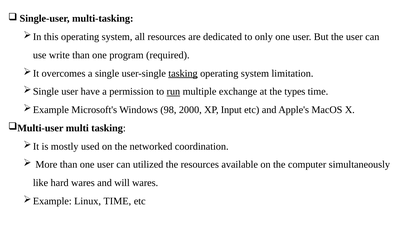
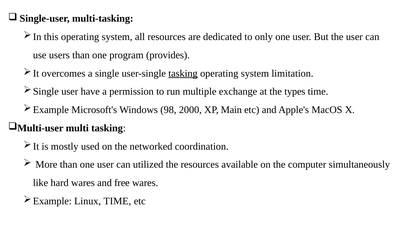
write: write -> users (59, 55)
required: required -> provides (168, 55)
run underline: present -> none (173, 92)
Input: Input -> Main (231, 110)
will: will -> free (122, 183)
